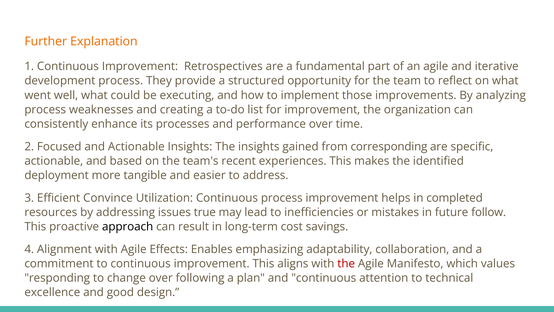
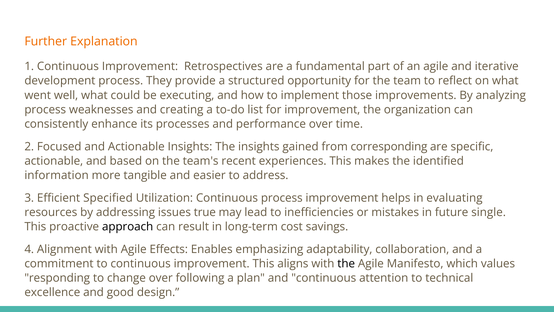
deployment: deployment -> information (57, 175)
Convince: Convince -> Specified (108, 198)
completed: completed -> evaluating (454, 198)
follow: follow -> single (489, 212)
the colour: red -> black (346, 263)
